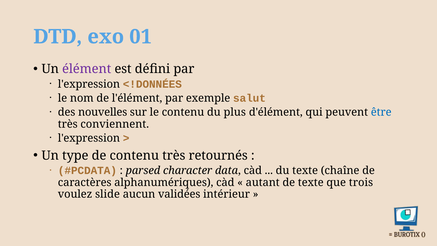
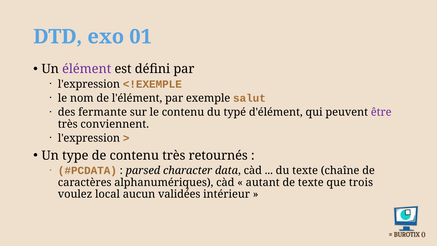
<!DONNÉES: <!DONNÉES -> <!EXEMPLE (152, 84)
nouvelles: nouvelles -> fermante (103, 112)
plus: plus -> typé (235, 112)
être colour: blue -> purple (381, 112)
slide: slide -> local (108, 194)
